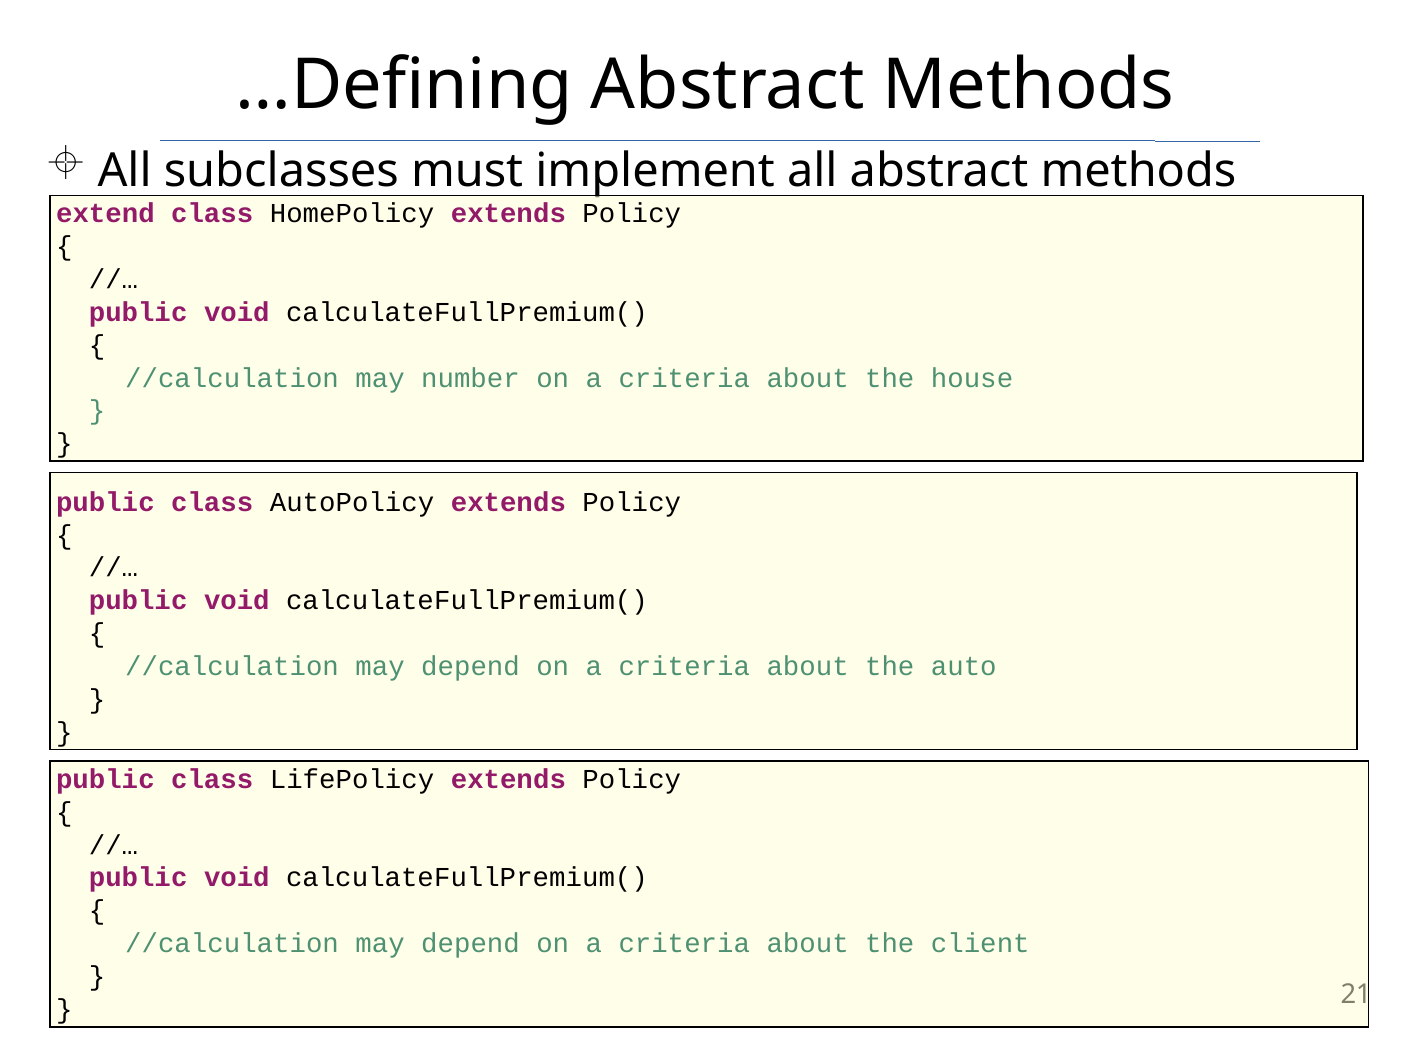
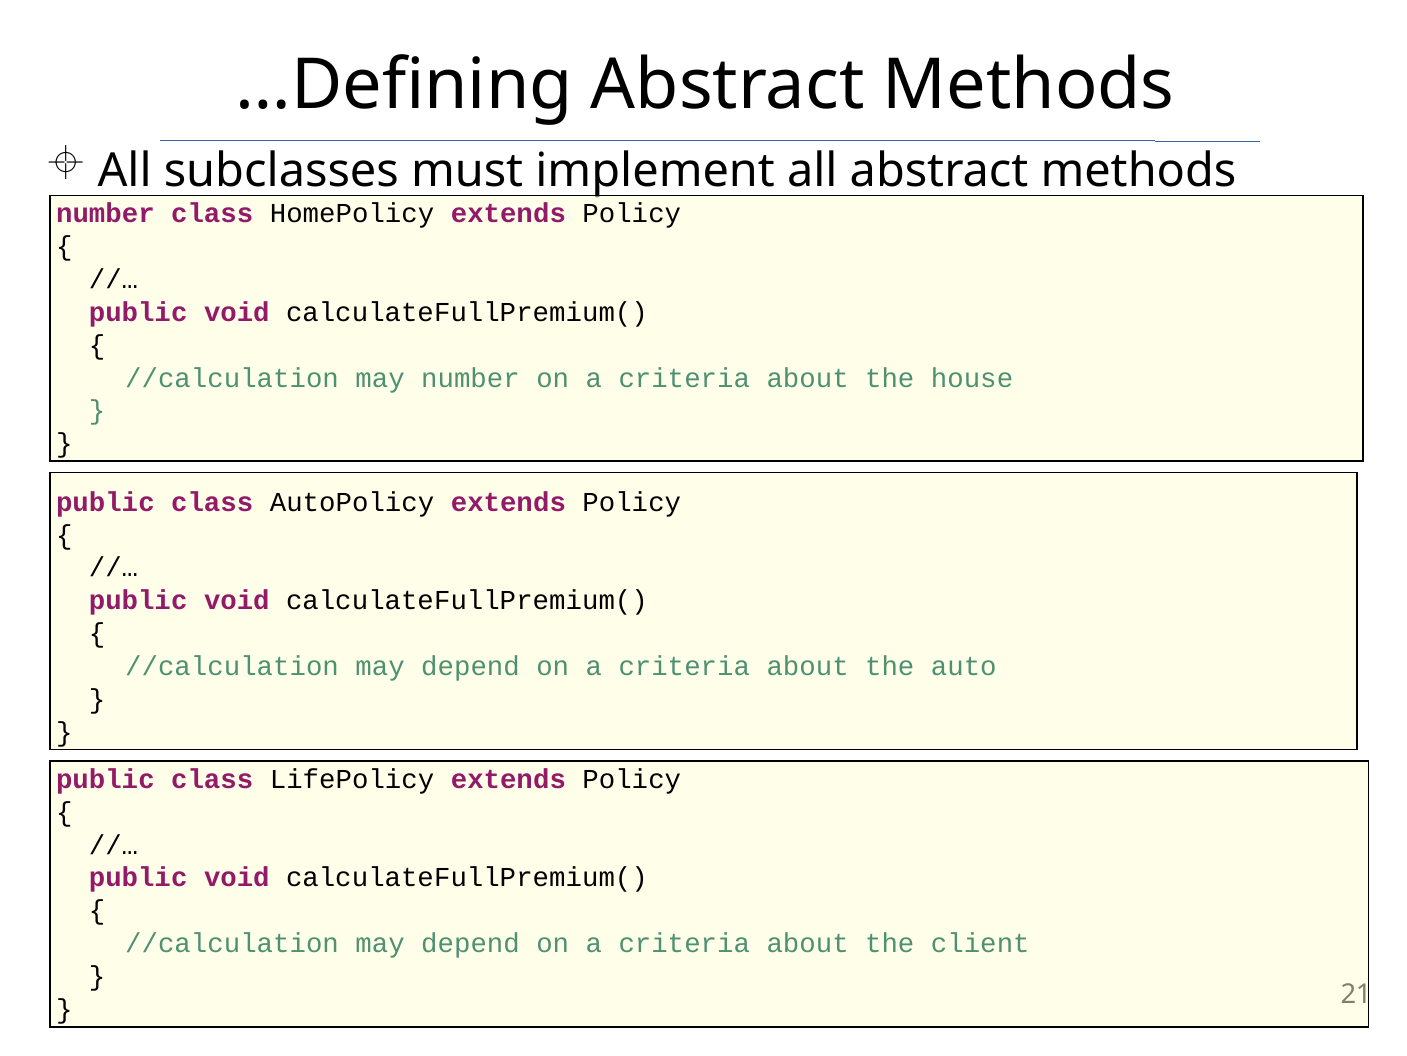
extend: extend -> number (105, 213)
